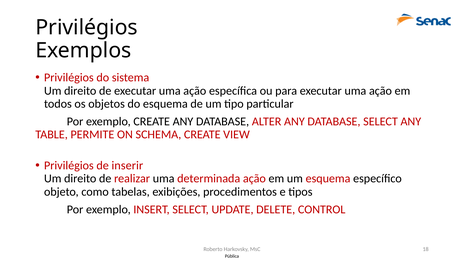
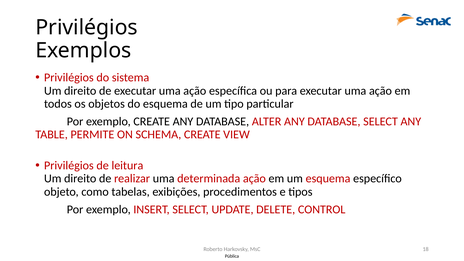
inserir: inserir -> leitura (127, 166)
